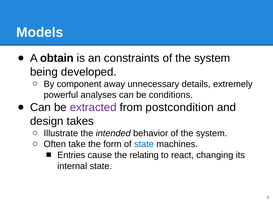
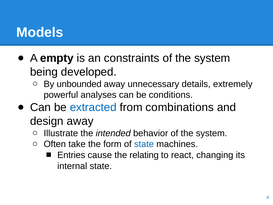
obtain: obtain -> empty (57, 58)
component: component -> unbounded (79, 84)
extracted colour: purple -> blue (93, 107)
postcondition: postcondition -> combinations (180, 107)
design takes: takes -> away (80, 121)
